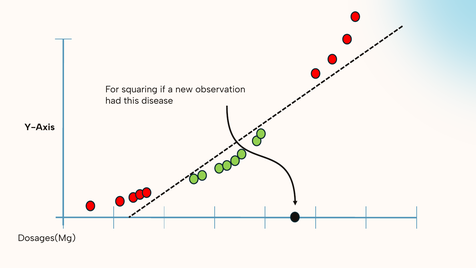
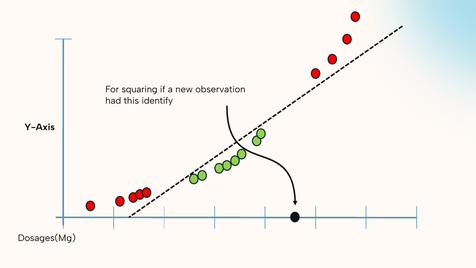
disease: disease -> identify (157, 101)
